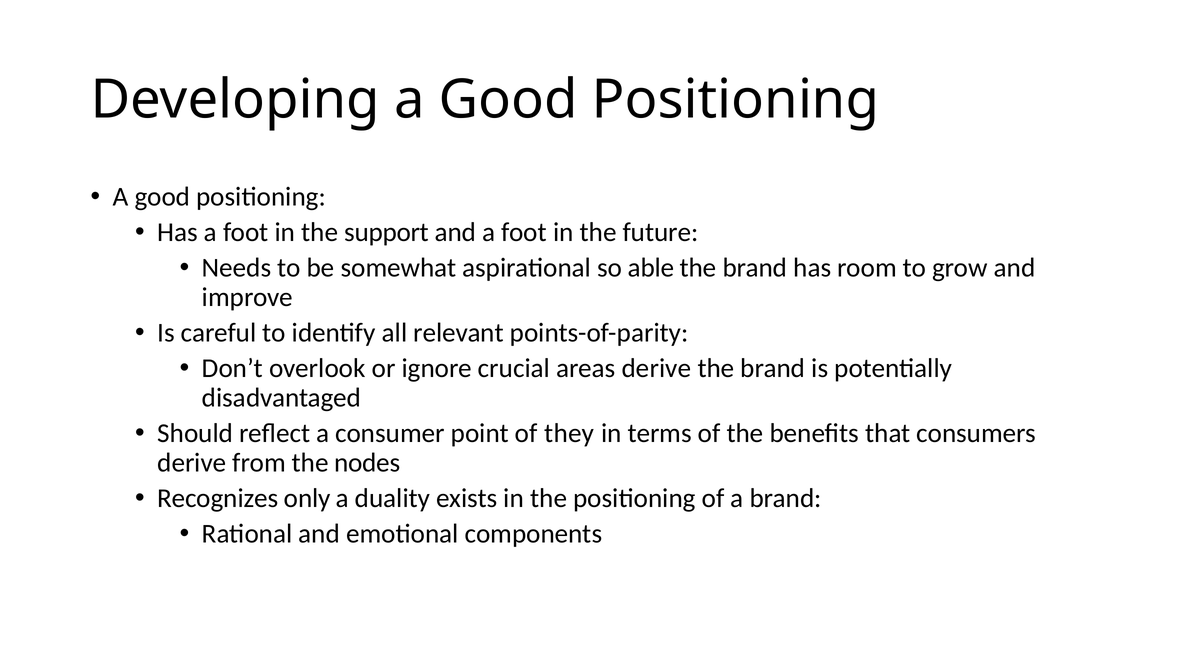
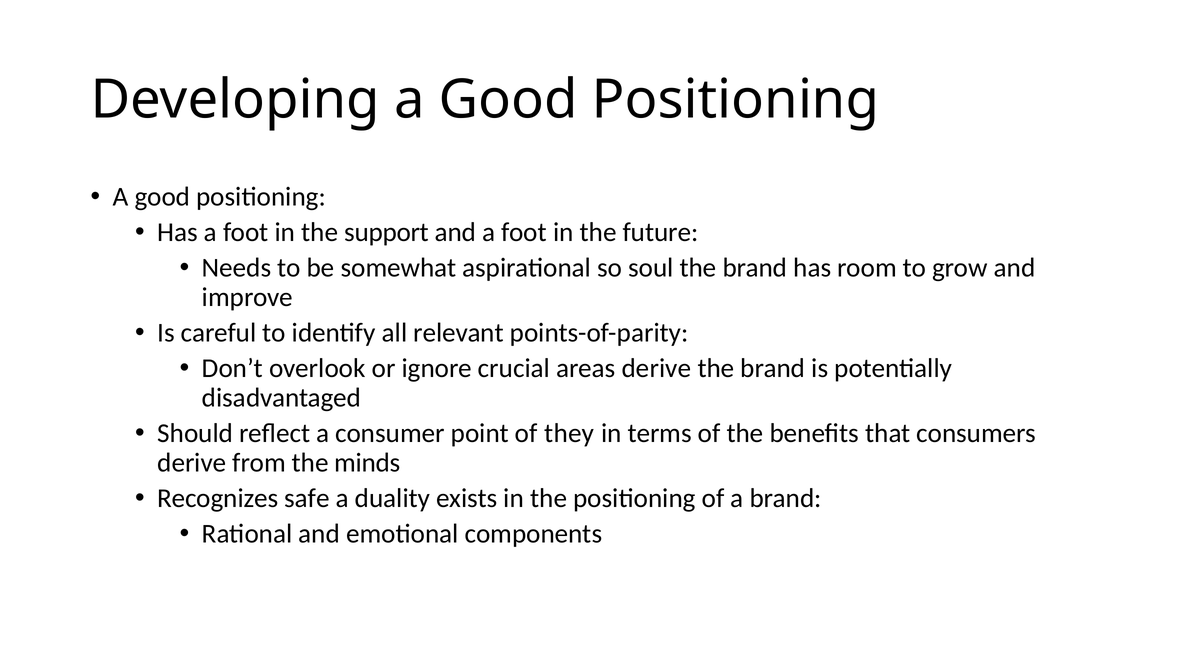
able: able -> soul (651, 268)
nodes: nodes -> minds (367, 463)
only: only -> safe (307, 498)
